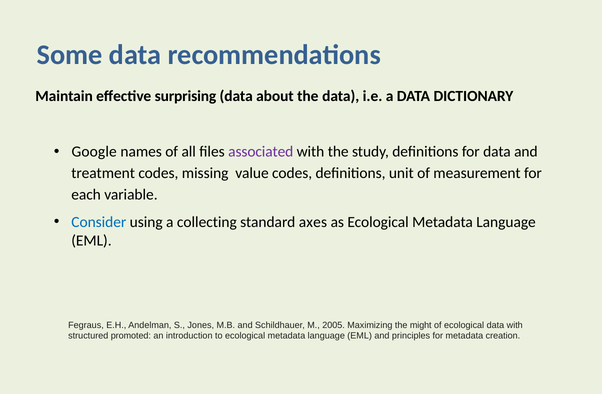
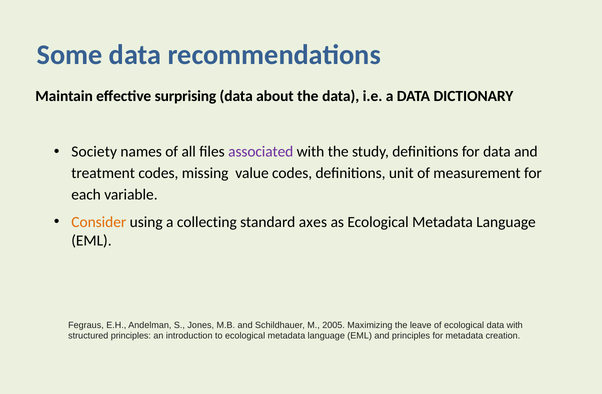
Google: Google -> Society (94, 152)
Consider colour: blue -> orange (99, 222)
might: might -> leave (421, 325)
structured promoted: promoted -> principles (131, 336)
